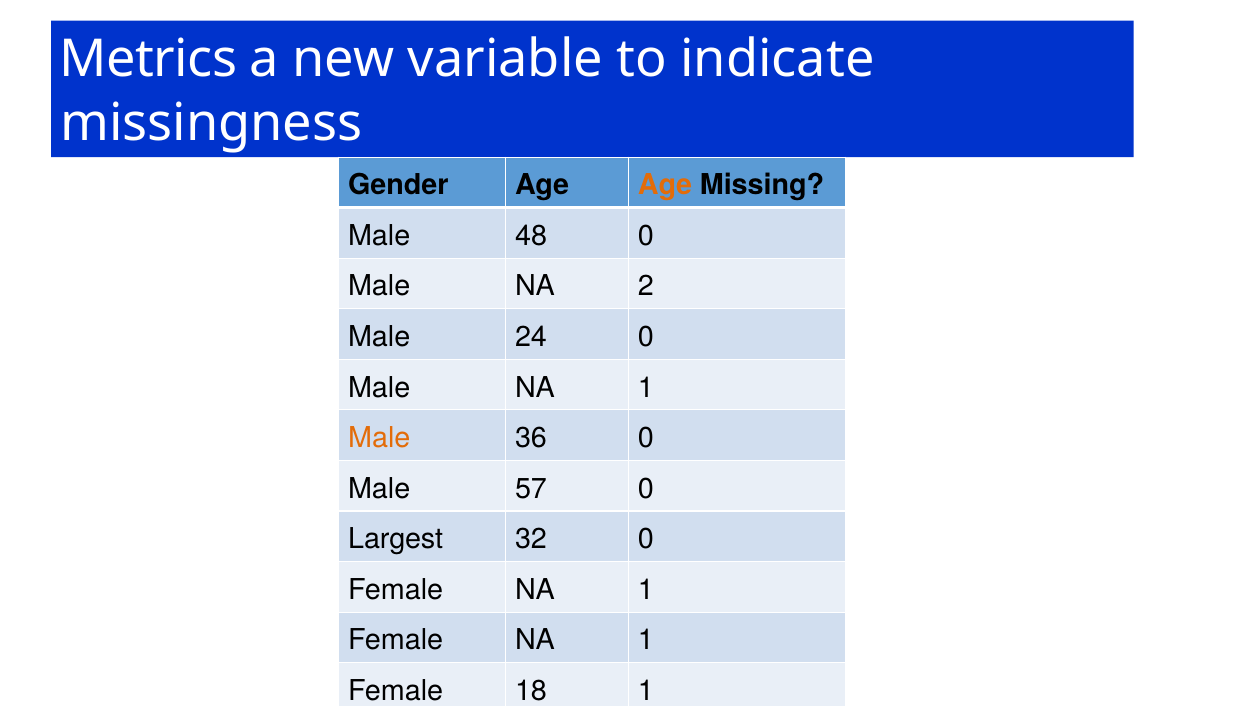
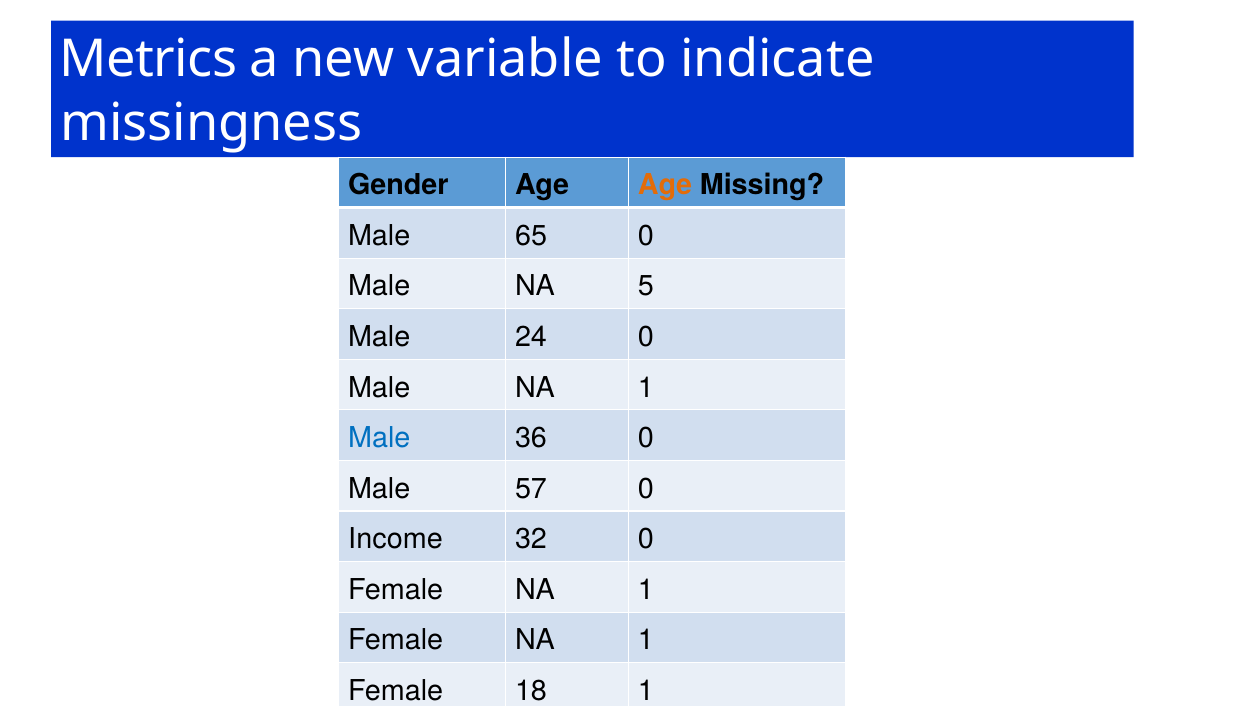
48: 48 -> 65 (531, 236)
2: 2 -> 5 (646, 286)
Male colour: orange -> blue (379, 438)
Largest: Largest -> Income (396, 539)
